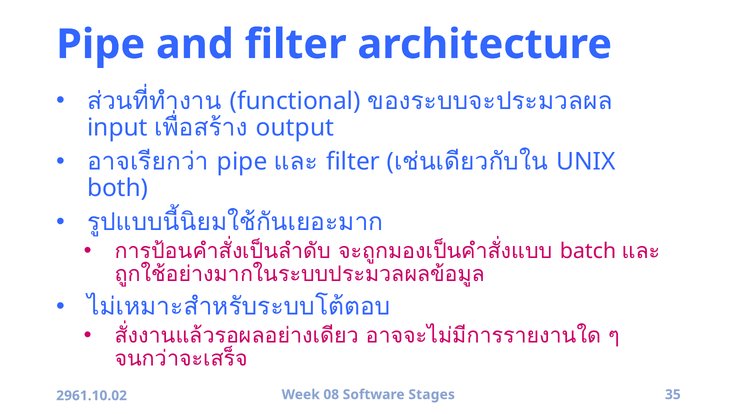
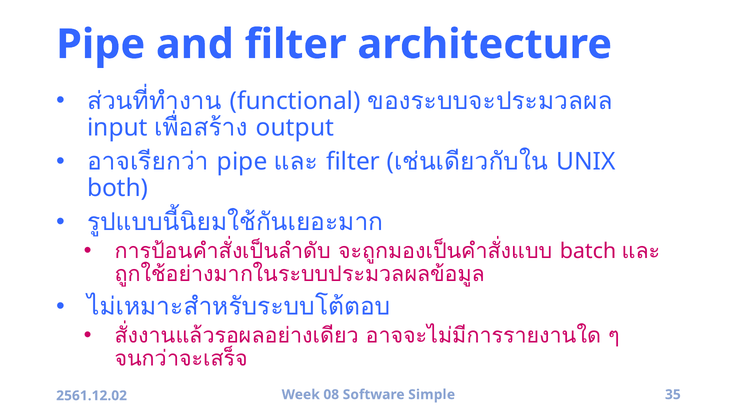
Stages: Stages -> Simple (432, 395)
2961.10.02: 2961.10.02 -> 2561.12.02 (92, 396)
